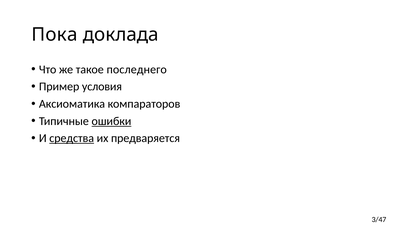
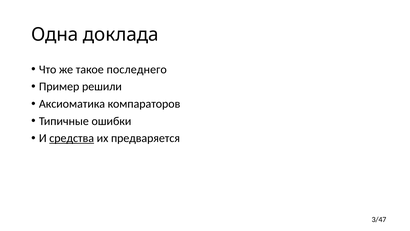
Пока: Пока -> Одна (55, 34)
условия: условия -> решили (102, 87)
ошибки underline: present -> none (111, 121)
